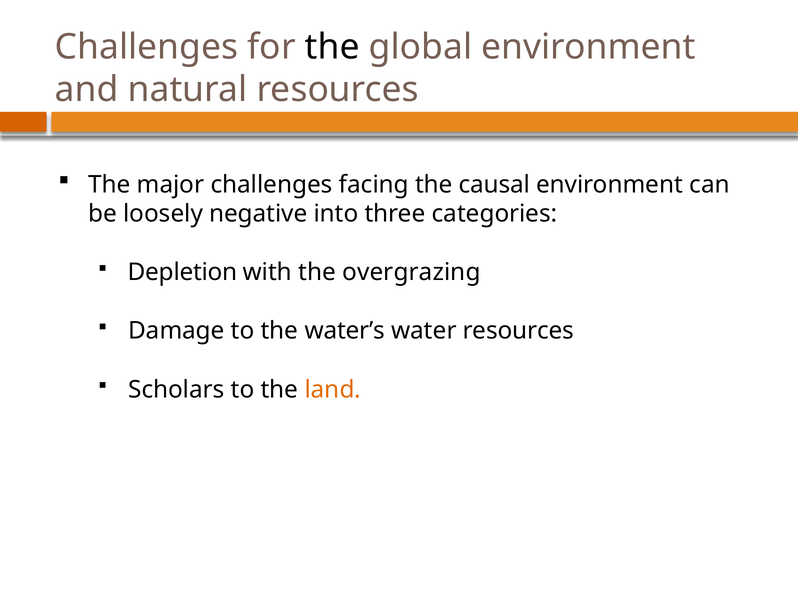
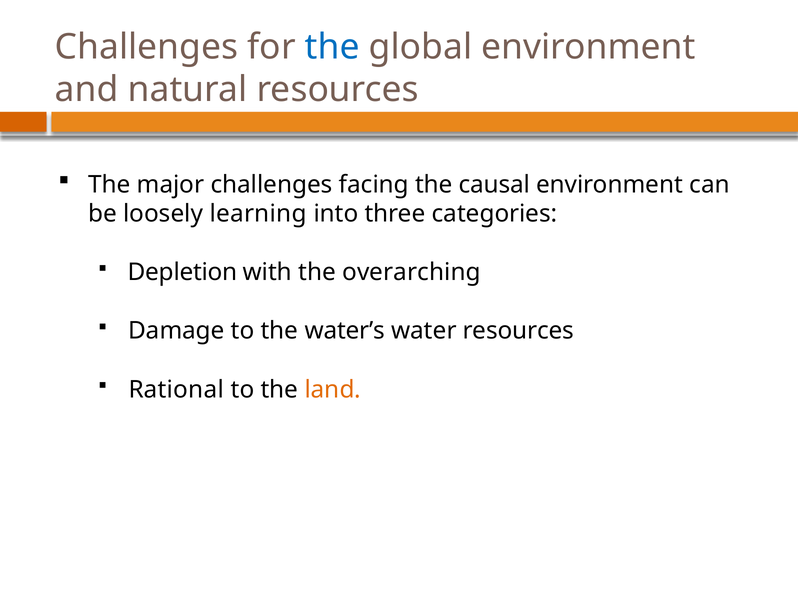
the colour: black -> blue (332, 47)
negative: negative -> learning (258, 214)
overgrazing: overgrazing -> overarching (411, 272)
Scholars: Scholars -> Rational (176, 389)
